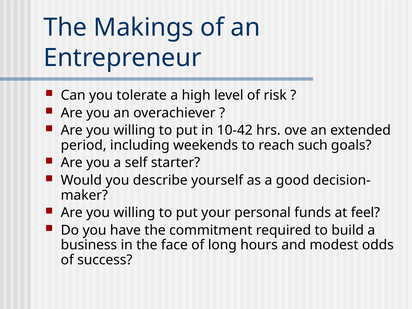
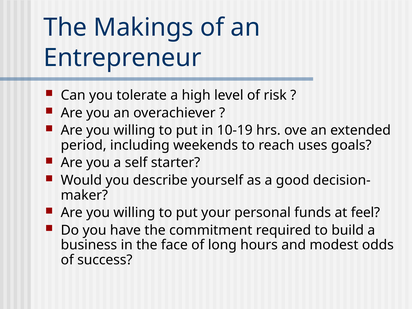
10-42: 10-42 -> 10-19 (235, 130)
such: such -> uses (313, 145)
